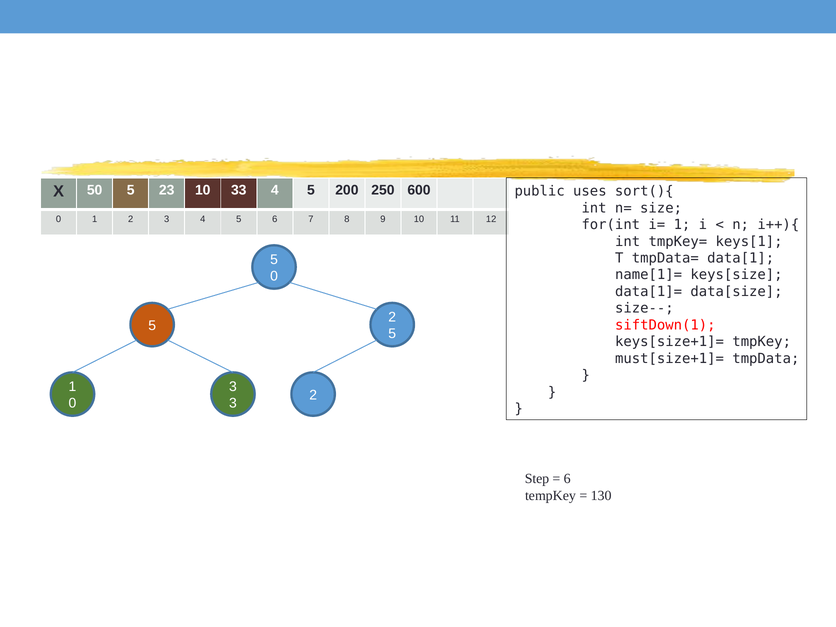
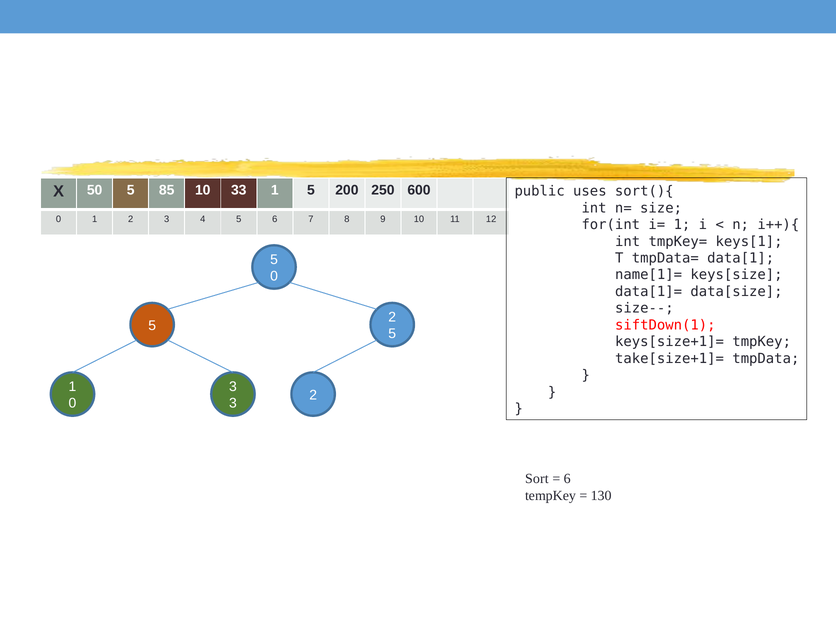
23: 23 -> 85 (167, 190)
33 4: 4 -> 1 (275, 190)
must[size+1]=: must[size+1]= -> take[size+1]= (670, 358)
Step: Step -> Sort (537, 479)
